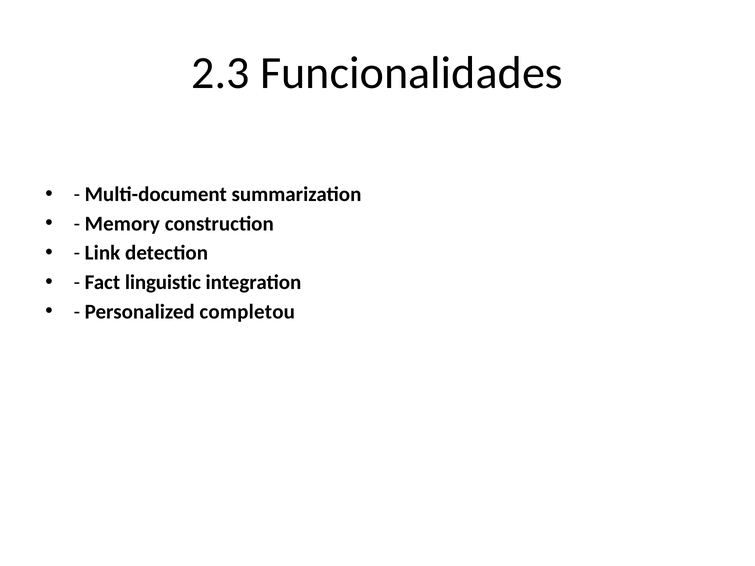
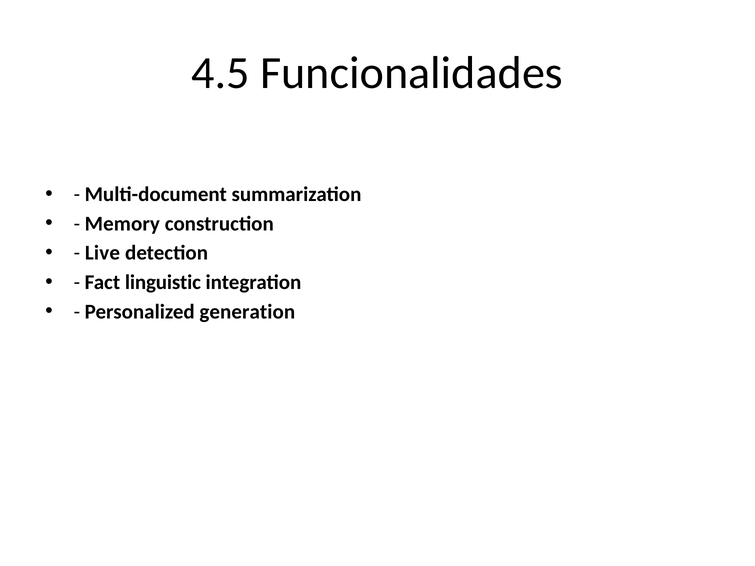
2.3: 2.3 -> 4.5 (220, 73)
Link: Link -> Live (102, 253)
completou: completou -> generation (247, 312)
